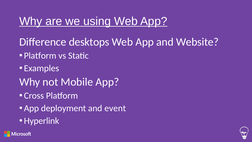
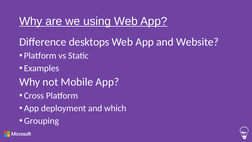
event: event -> which (115, 108)
Hyperlink: Hyperlink -> Grouping (41, 121)
